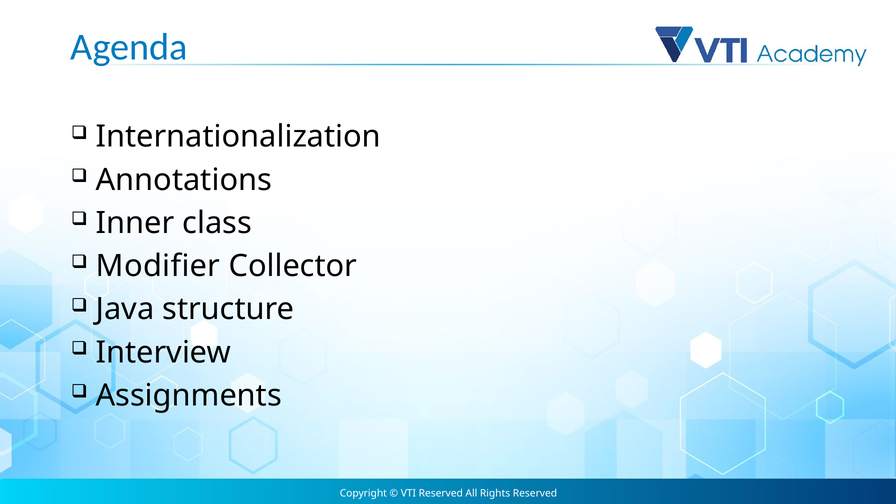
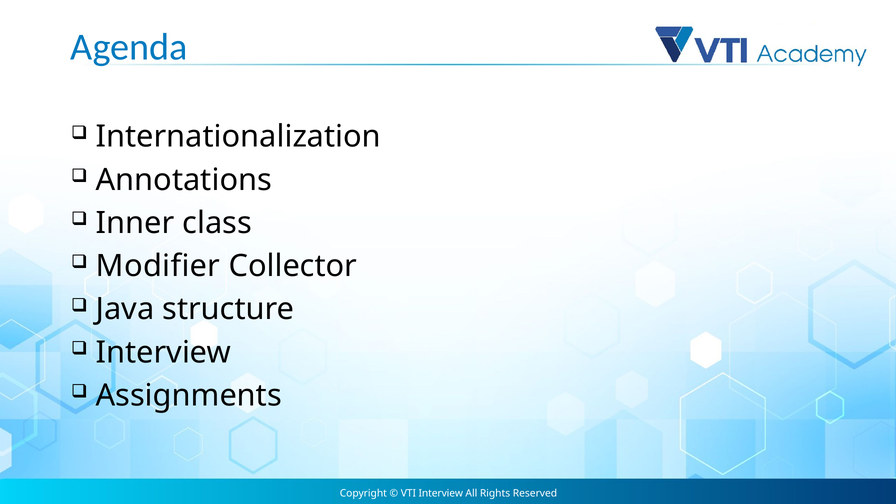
VTI Reserved: Reserved -> Interview (441, 494)
